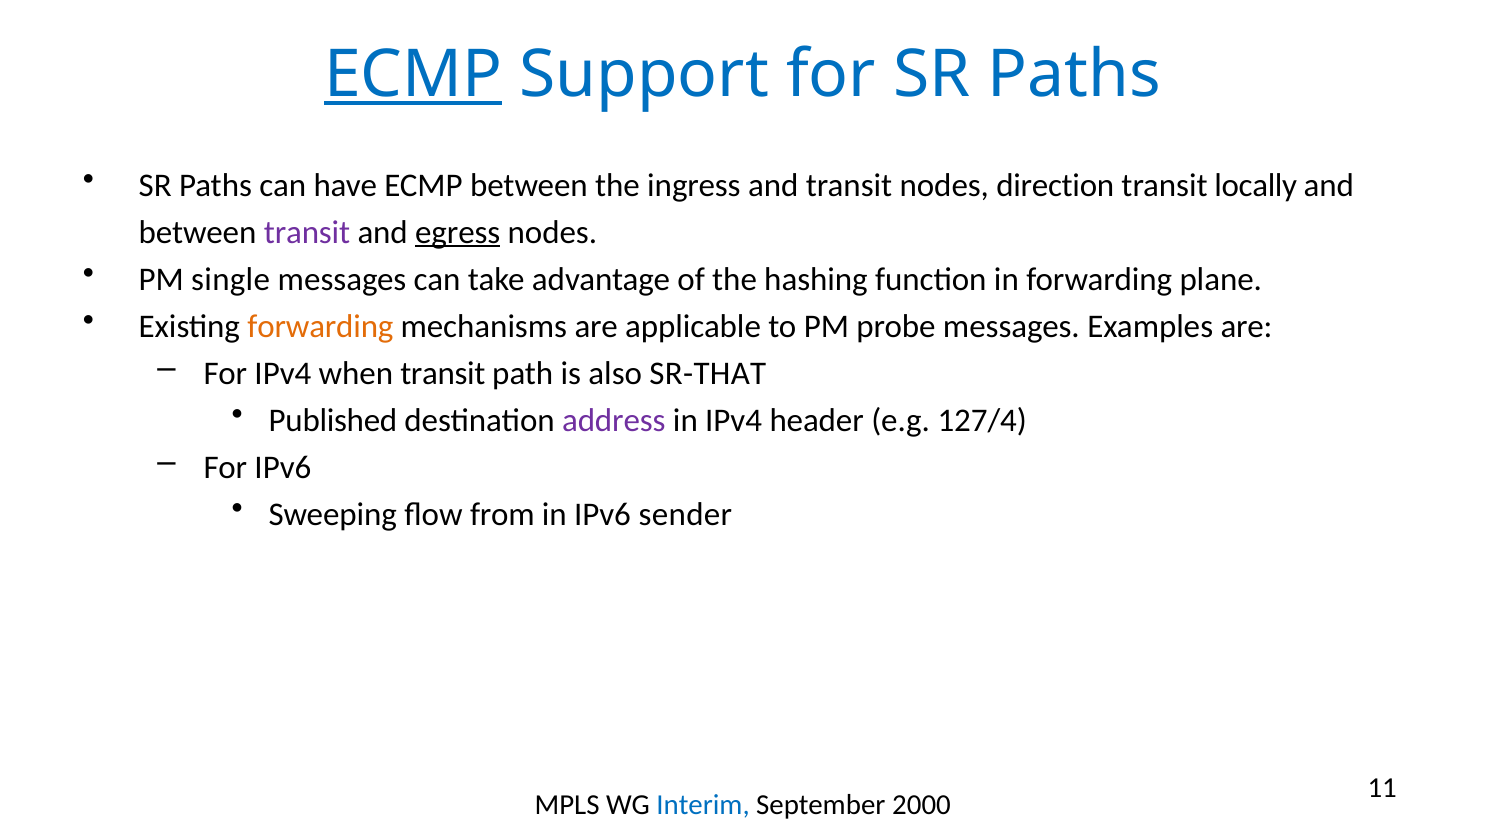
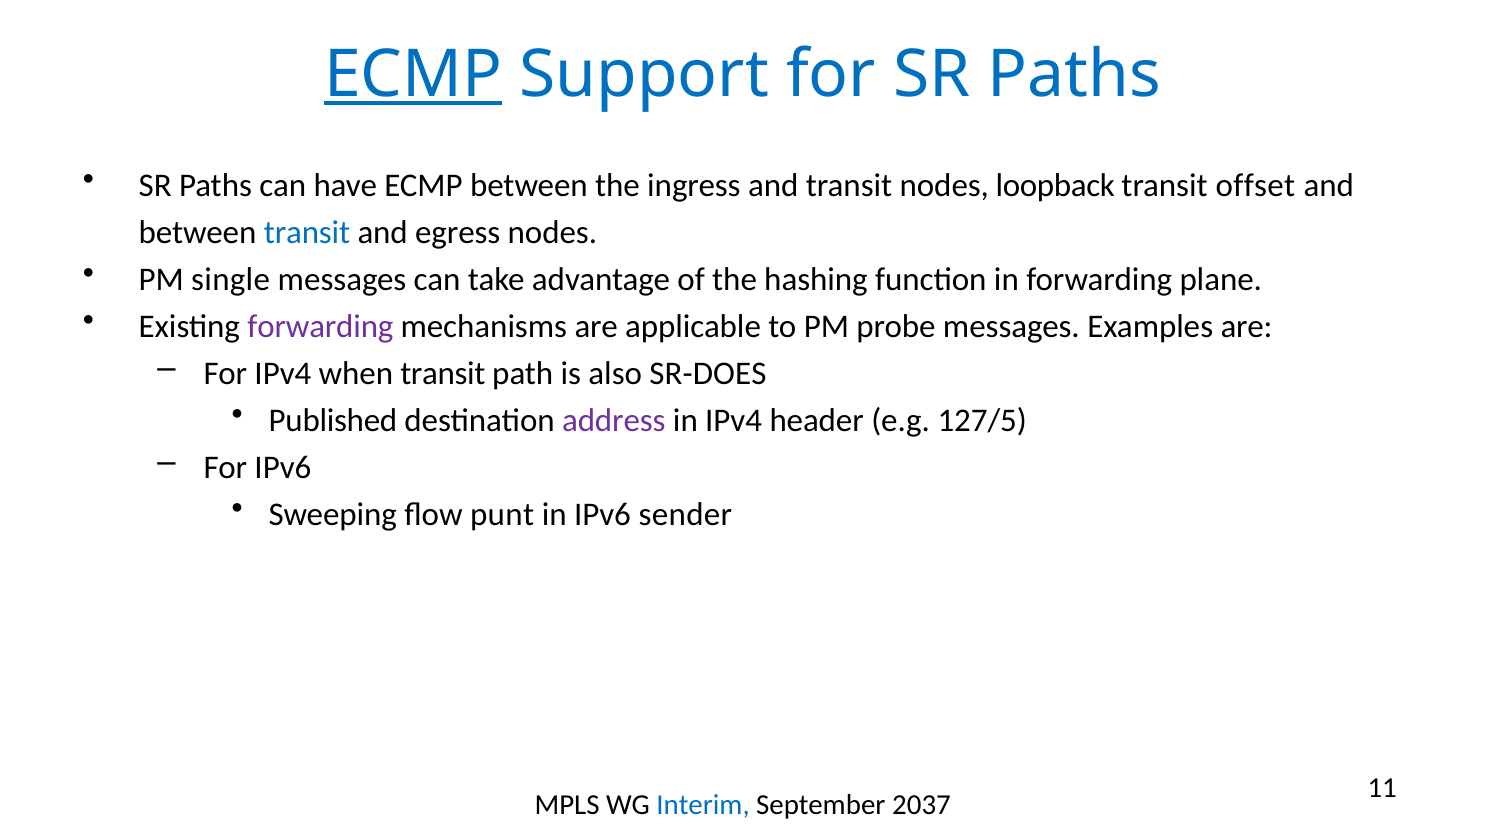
direction: direction -> loopback (1055, 185)
locally: locally -> offset (1255, 185)
transit colour: purple -> blue (307, 232)
egress underline: present -> none (458, 232)
forwarding colour: orange -> purple (320, 326)
SR-THAT: SR-THAT -> SR-DOES (708, 373)
127/4: 127/4 -> 127/5 (982, 420)
from: from -> punt (502, 514)
2000: 2000 -> 2037 (922, 805)
